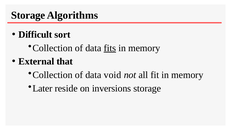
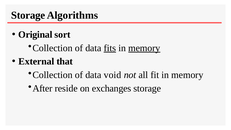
Difficult: Difficult -> Original (35, 35)
memory underline: none -> present (144, 48)
Later: Later -> After (42, 88)
inversions: inversions -> exchanges (112, 88)
